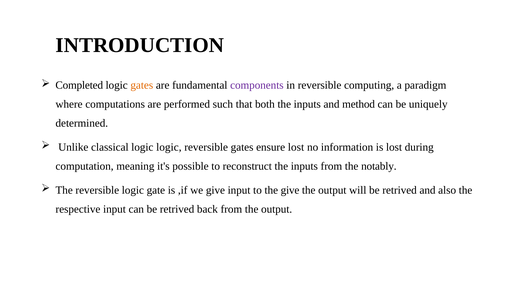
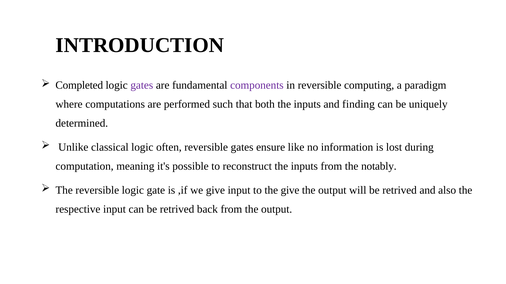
gates colour: orange -> purple (142, 85)
method: method -> finding (358, 104)
logic logic: logic -> often (169, 147)
ensure lost: lost -> like (296, 147)
